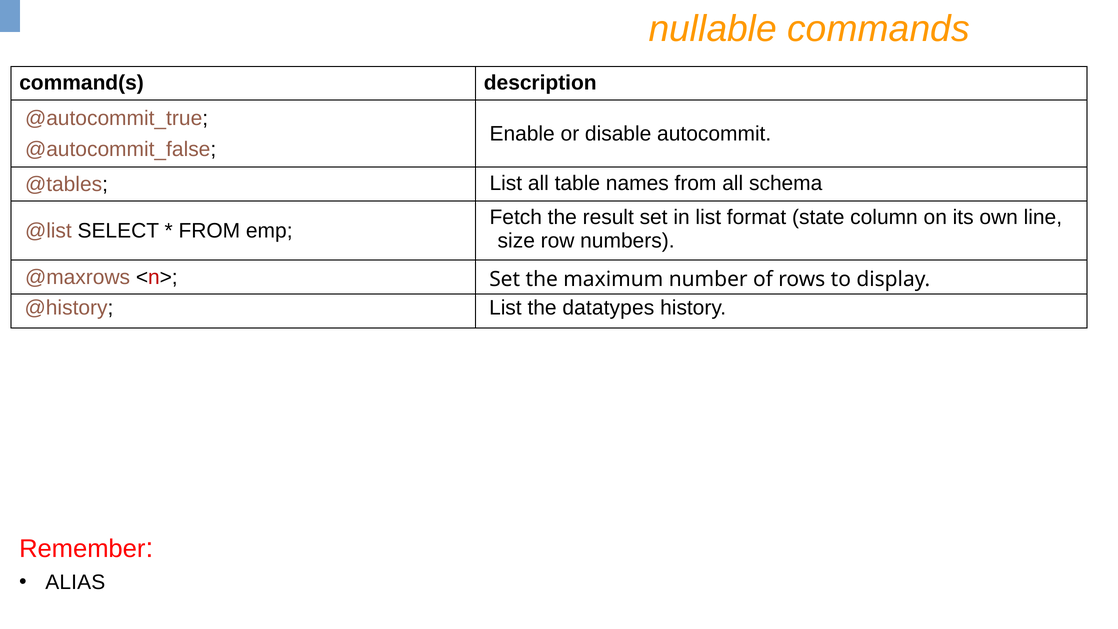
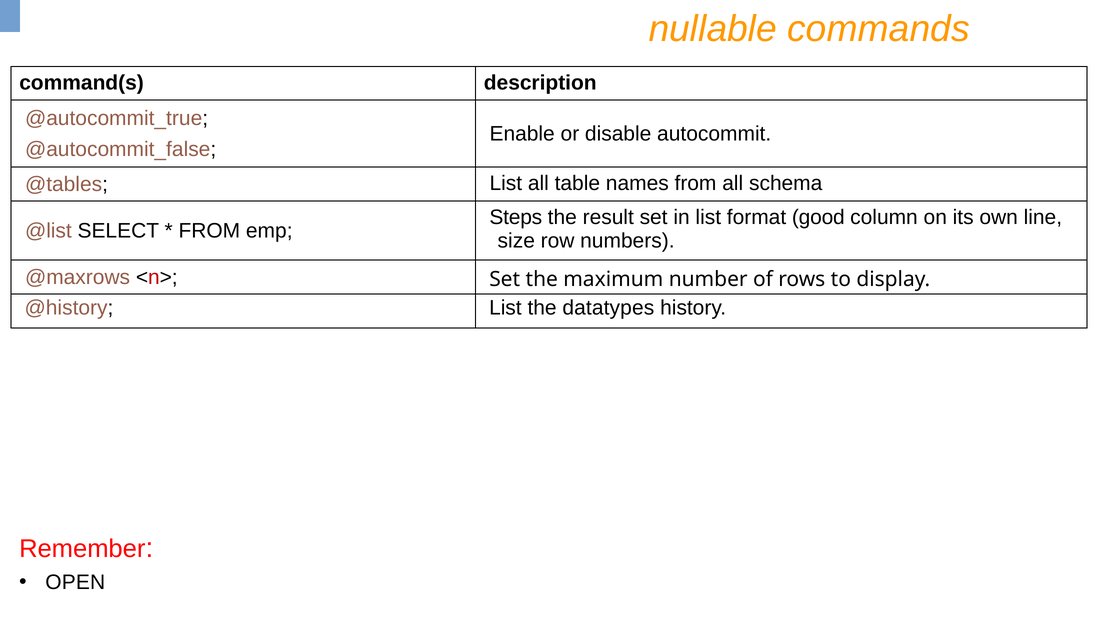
Fetch: Fetch -> Steps (516, 217)
state: state -> good (818, 217)
ALIAS: ALIAS -> OPEN (75, 582)
